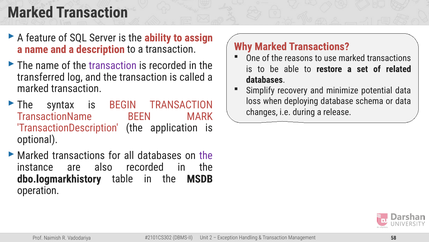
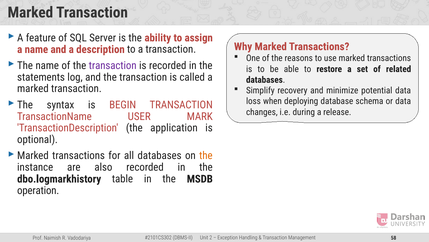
transferred: transferred -> statements (41, 77)
BEEN: BEEN -> USER (139, 116)
the colour: purple -> orange (206, 155)
